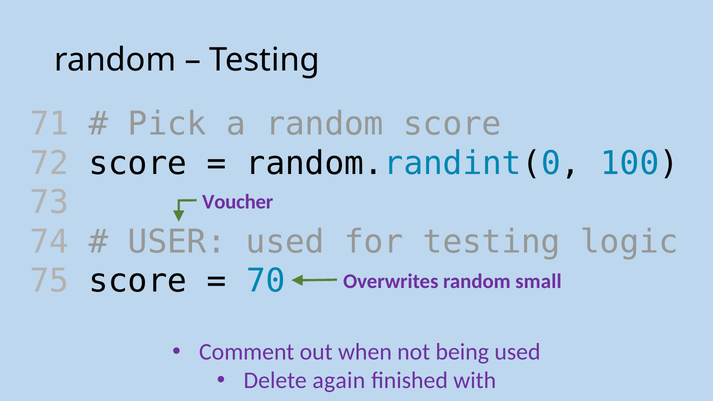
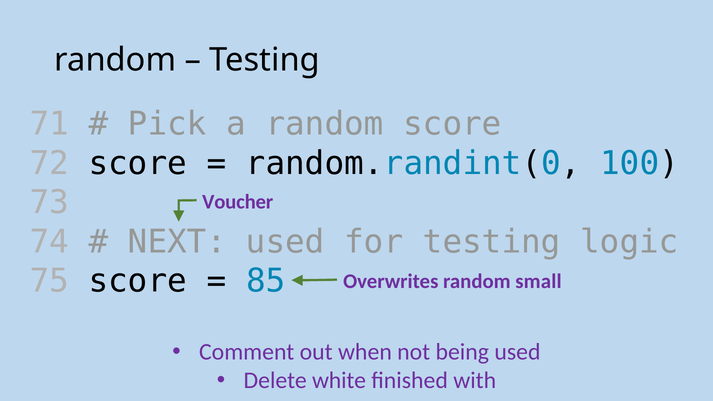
USER: USER -> NEXT (177, 242)
70: 70 -> 85 (266, 281)
again: again -> white (339, 381)
